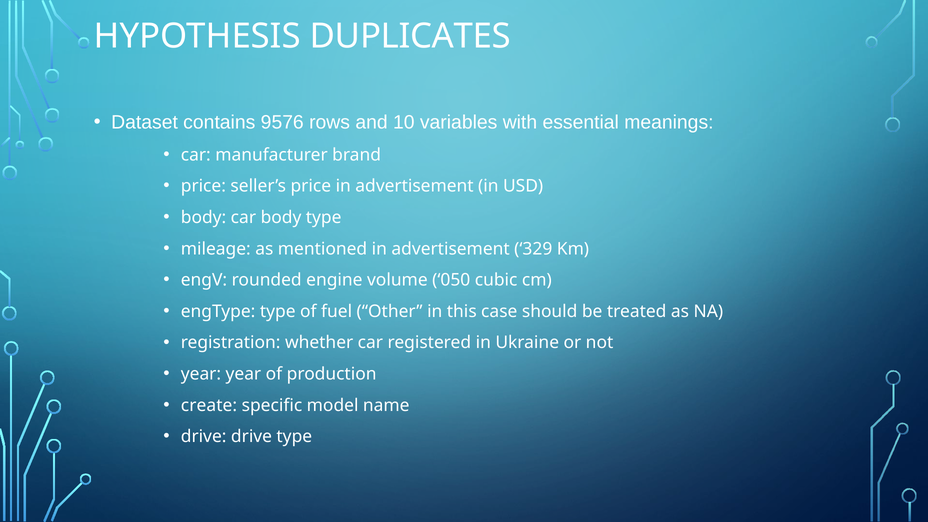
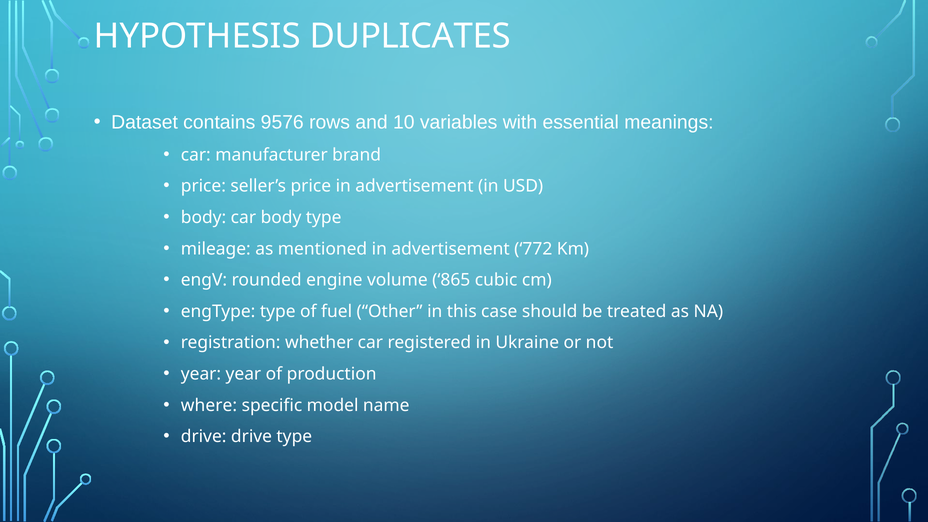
329: 329 -> 772 (533, 249)
050: 050 -> 865 (451, 280)
create: create -> where (209, 405)
